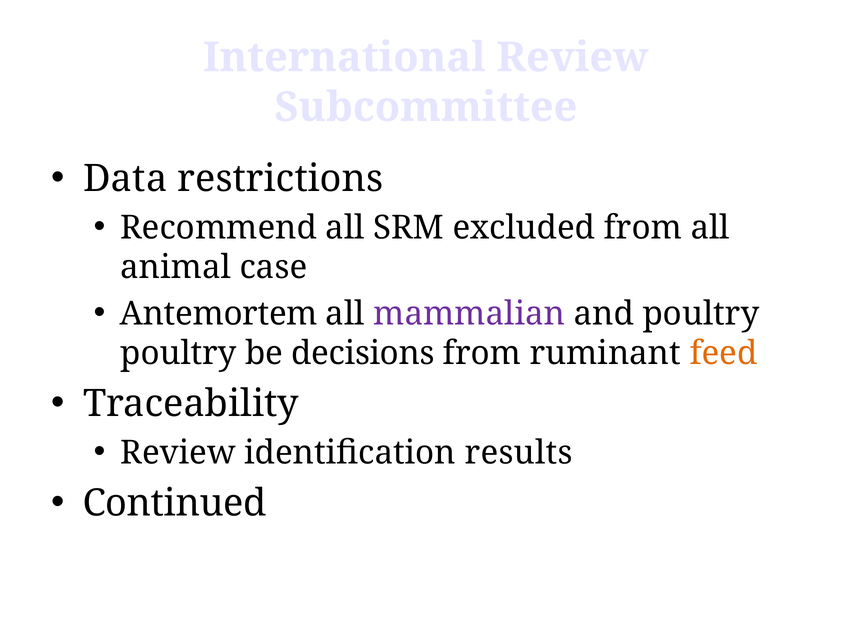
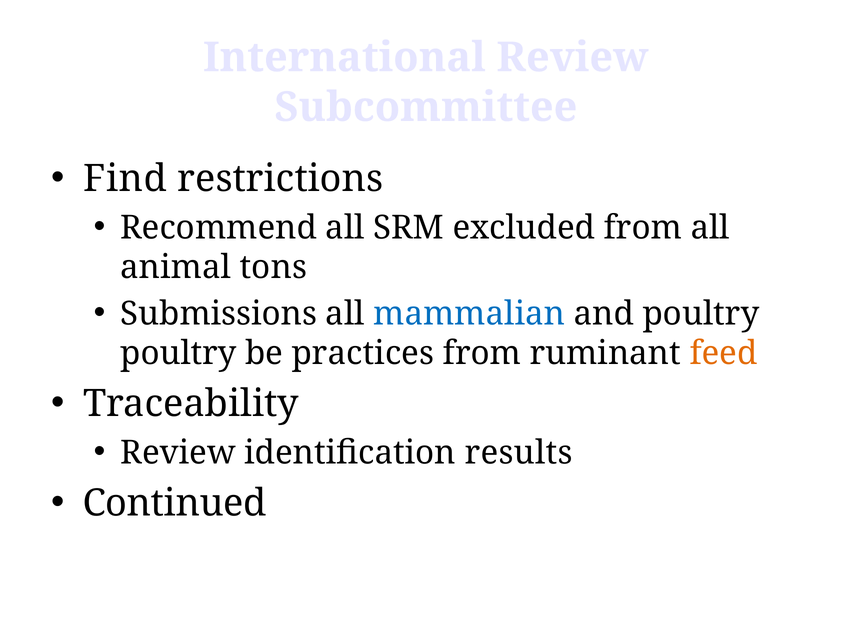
Data: Data -> Find (125, 179)
case: case -> tons (273, 267)
Antemortem: Antemortem -> Submissions (219, 314)
mammalian colour: purple -> blue (469, 314)
decisions: decisions -> practices (363, 353)
